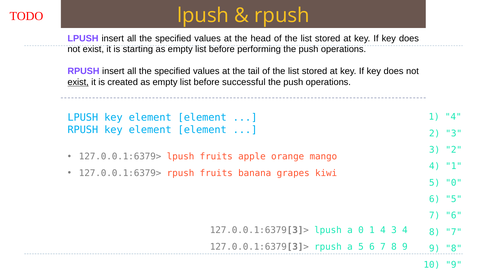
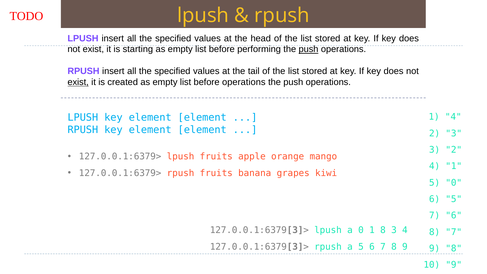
push underline: none -> present (309, 49)
before successful: successful -> operations (244, 82)
0 1 4: 4 -> 8 (383, 230)
